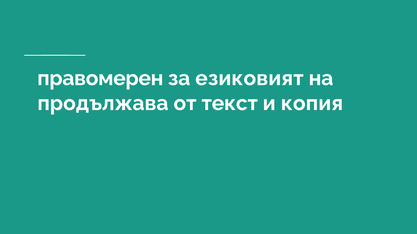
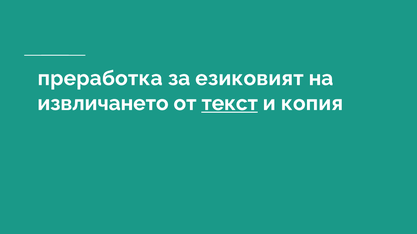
правомерен: правомерен -> преработка (100, 78)
продължава: продължава -> извличането (103, 103)
текст underline: none -> present (230, 103)
